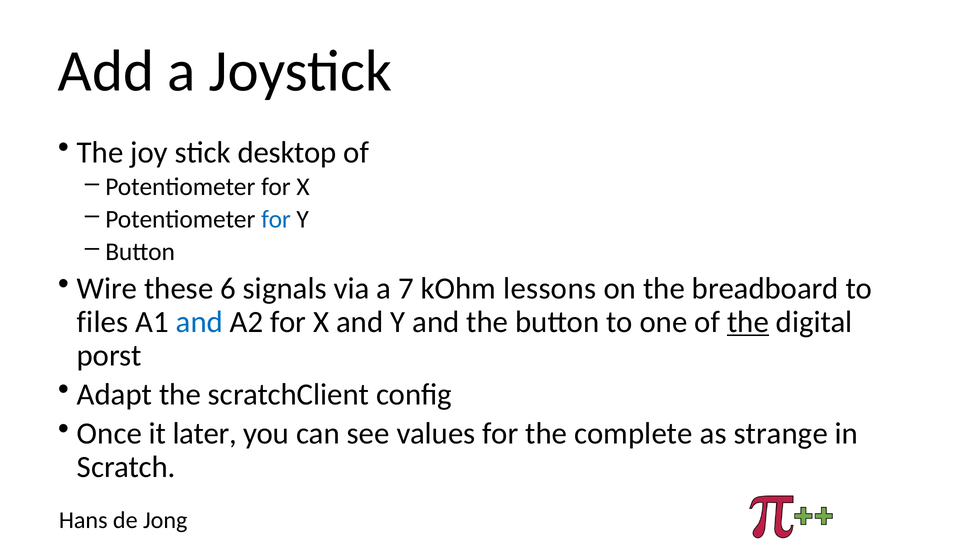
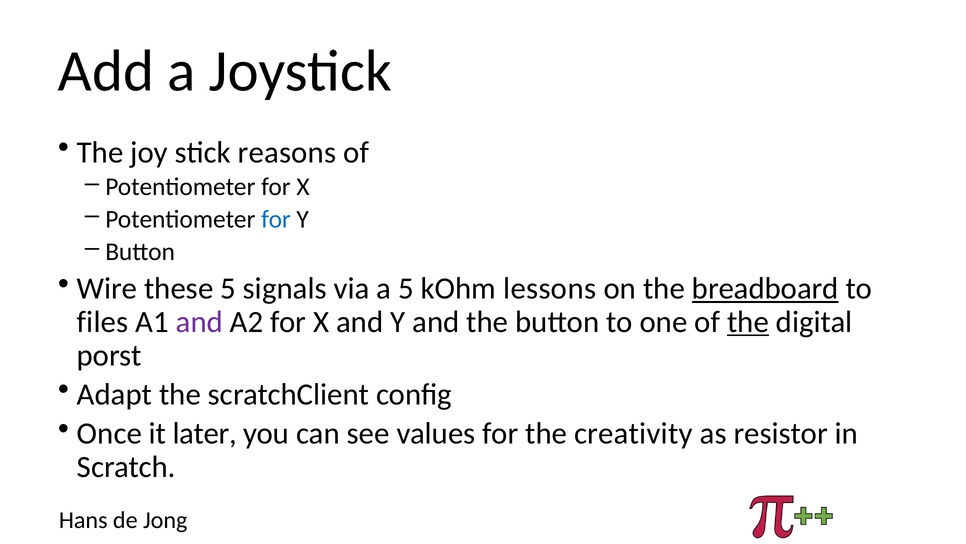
desktop: desktop -> reasons (287, 152)
these 6: 6 -> 5 (228, 288)
a 7: 7 -> 5 (406, 288)
breadboard underline: none -> present (765, 288)
and colour: blue -> purple (199, 322)
complete: complete -> creativity (633, 433)
strange: strange -> resistor (781, 433)
